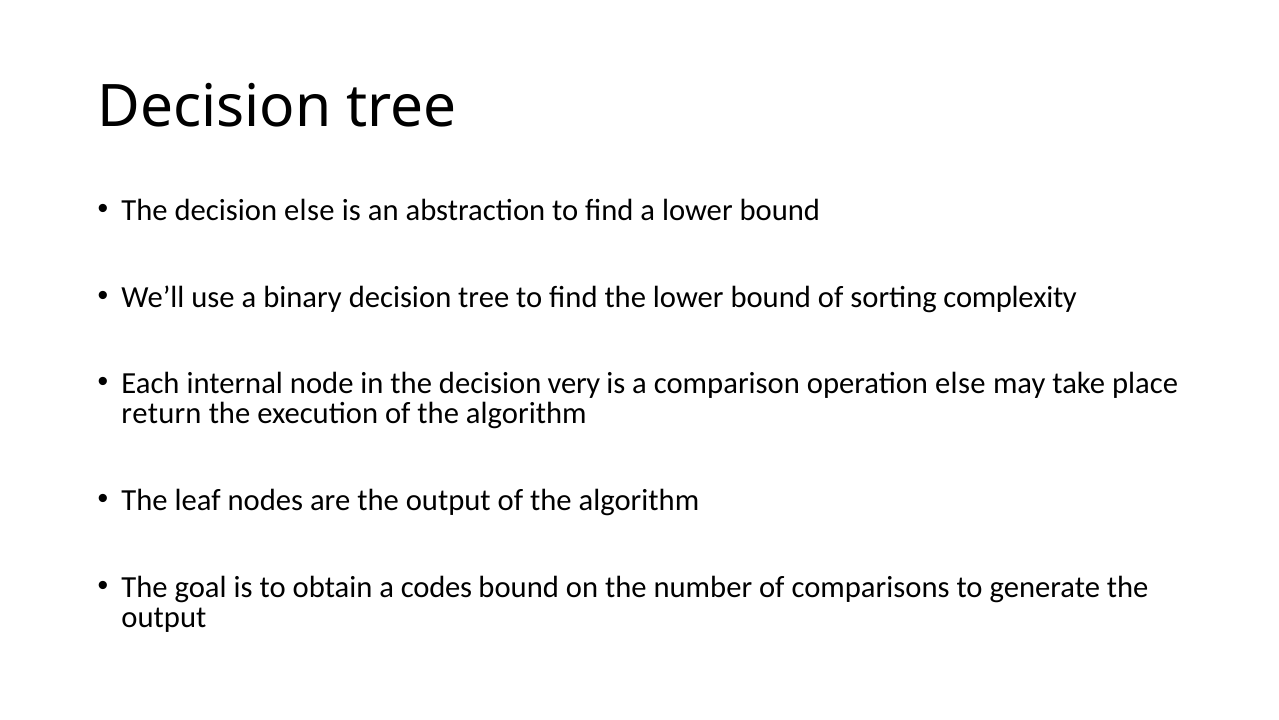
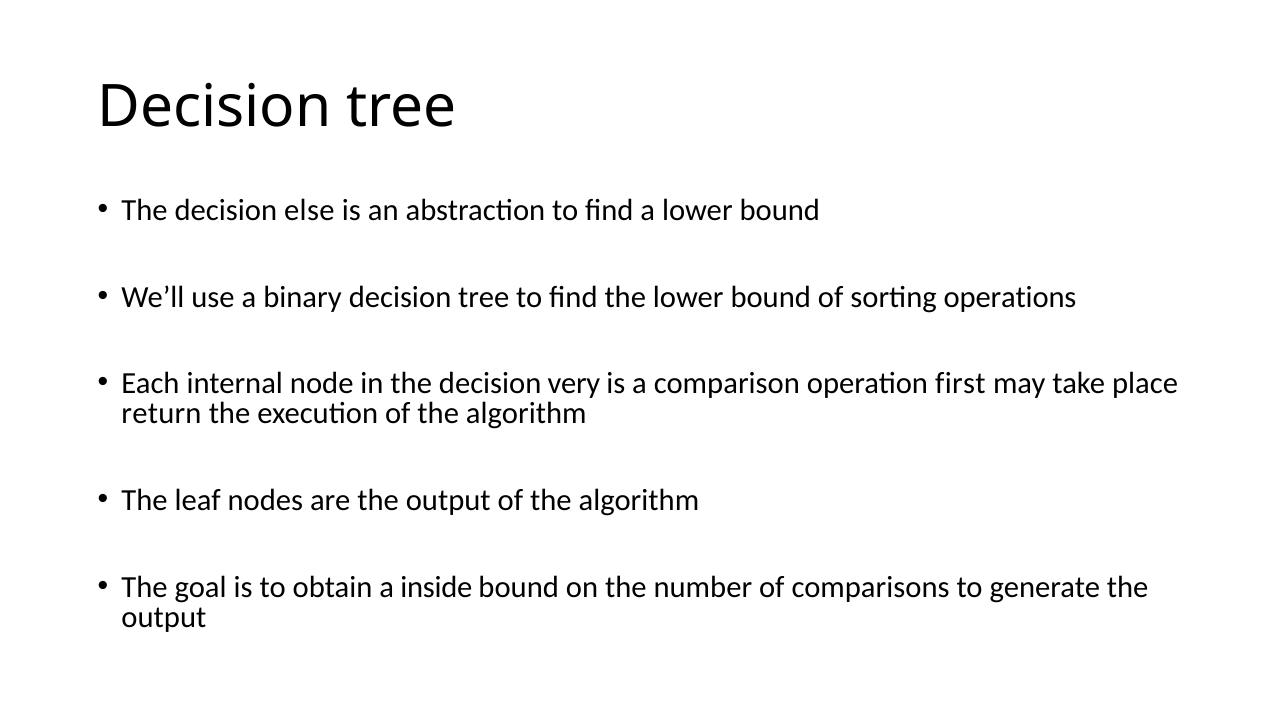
complexity: complexity -> operations (1010, 297)
operation else: else -> first (960, 384)
codes: codes -> inside (436, 587)
